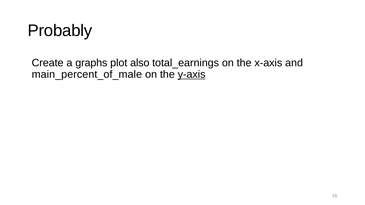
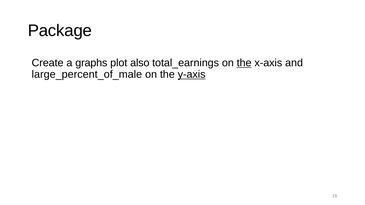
Probably: Probably -> Package (60, 31)
the underline: none -> present (244, 63)
main_percent_of_male: main_percent_of_male -> large_percent_of_male (87, 75)
